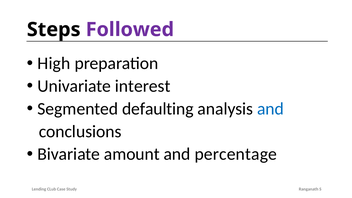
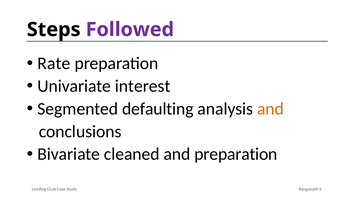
High: High -> Rate (54, 63)
and colour: blue -> orange (271, 109)
amount: amount -> cleaned (132, 154)
and percentage: percentage -> preparation (236, 154)
